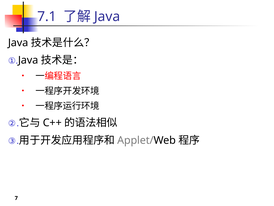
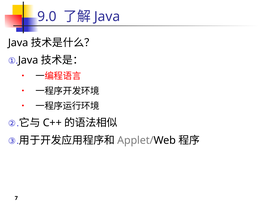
7.1: 7.1 -> 9.0 (47, 16)
